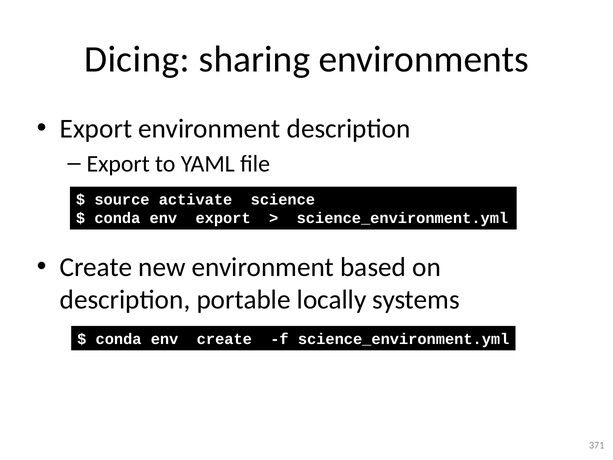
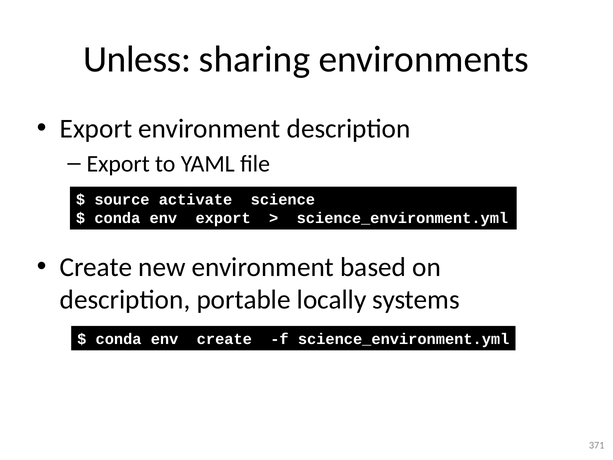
Dicing: Dicing -> Unless (137, 59)
